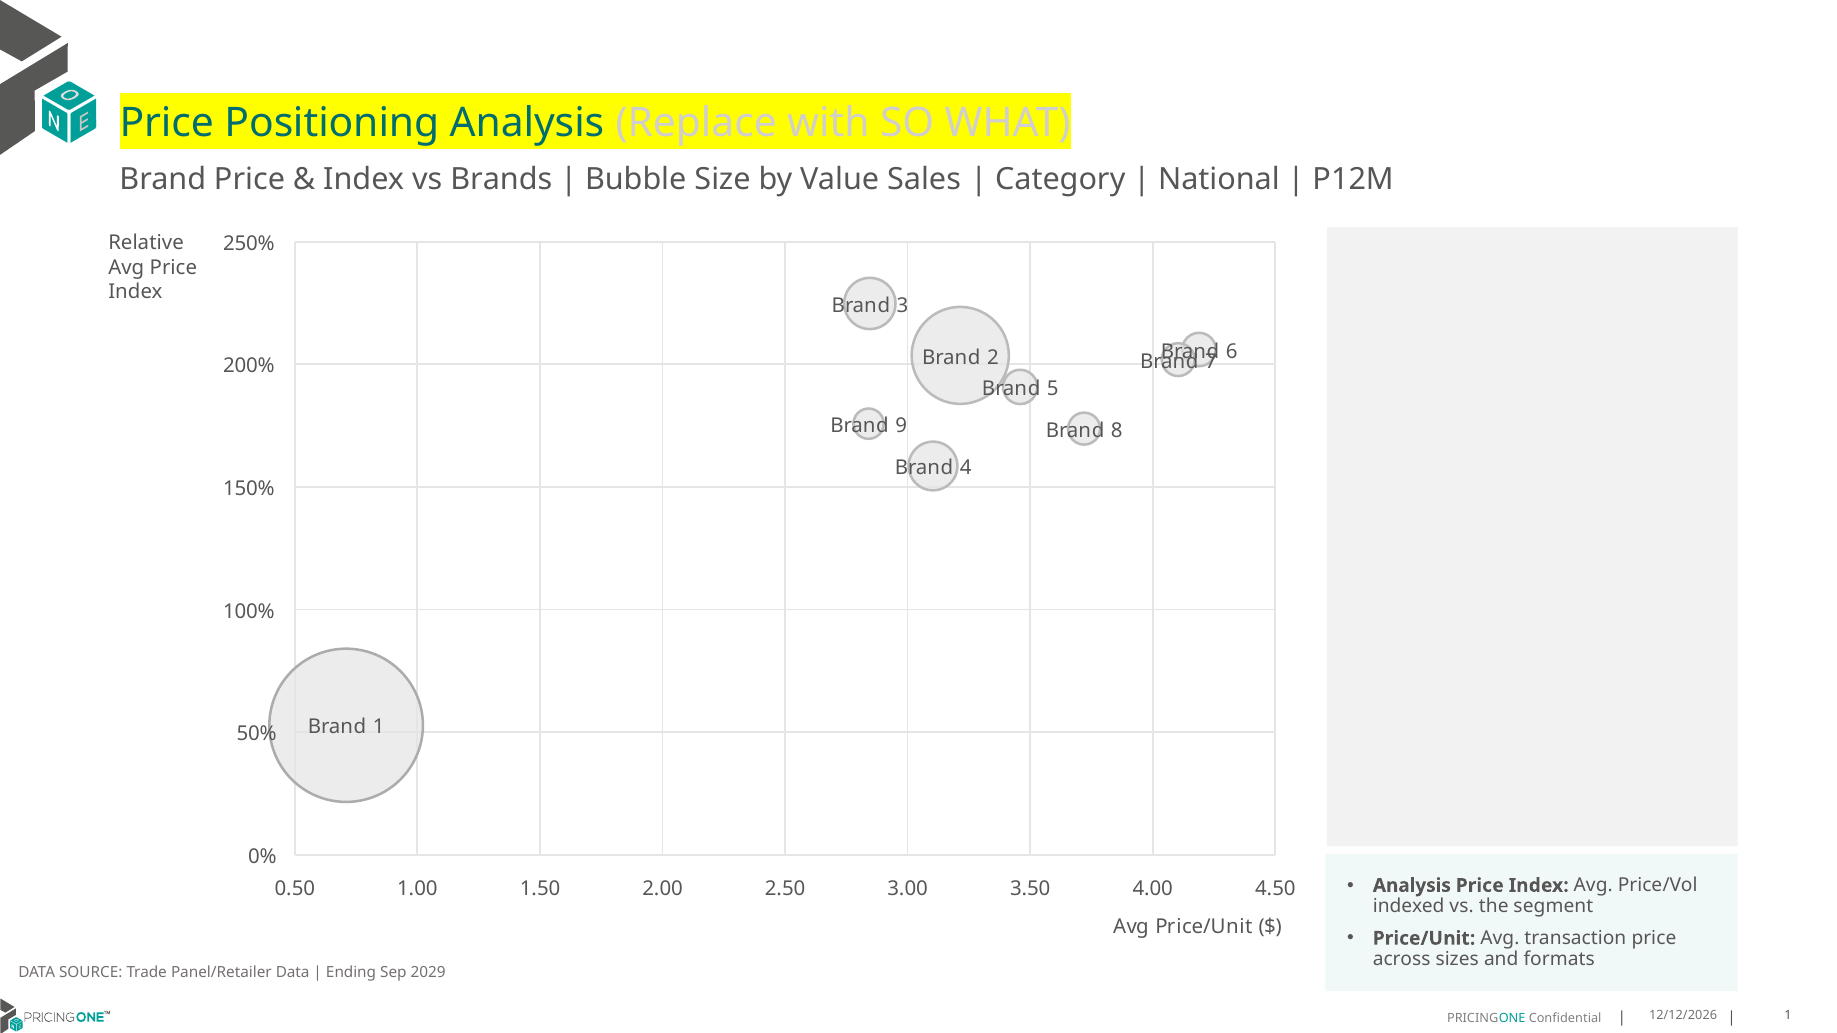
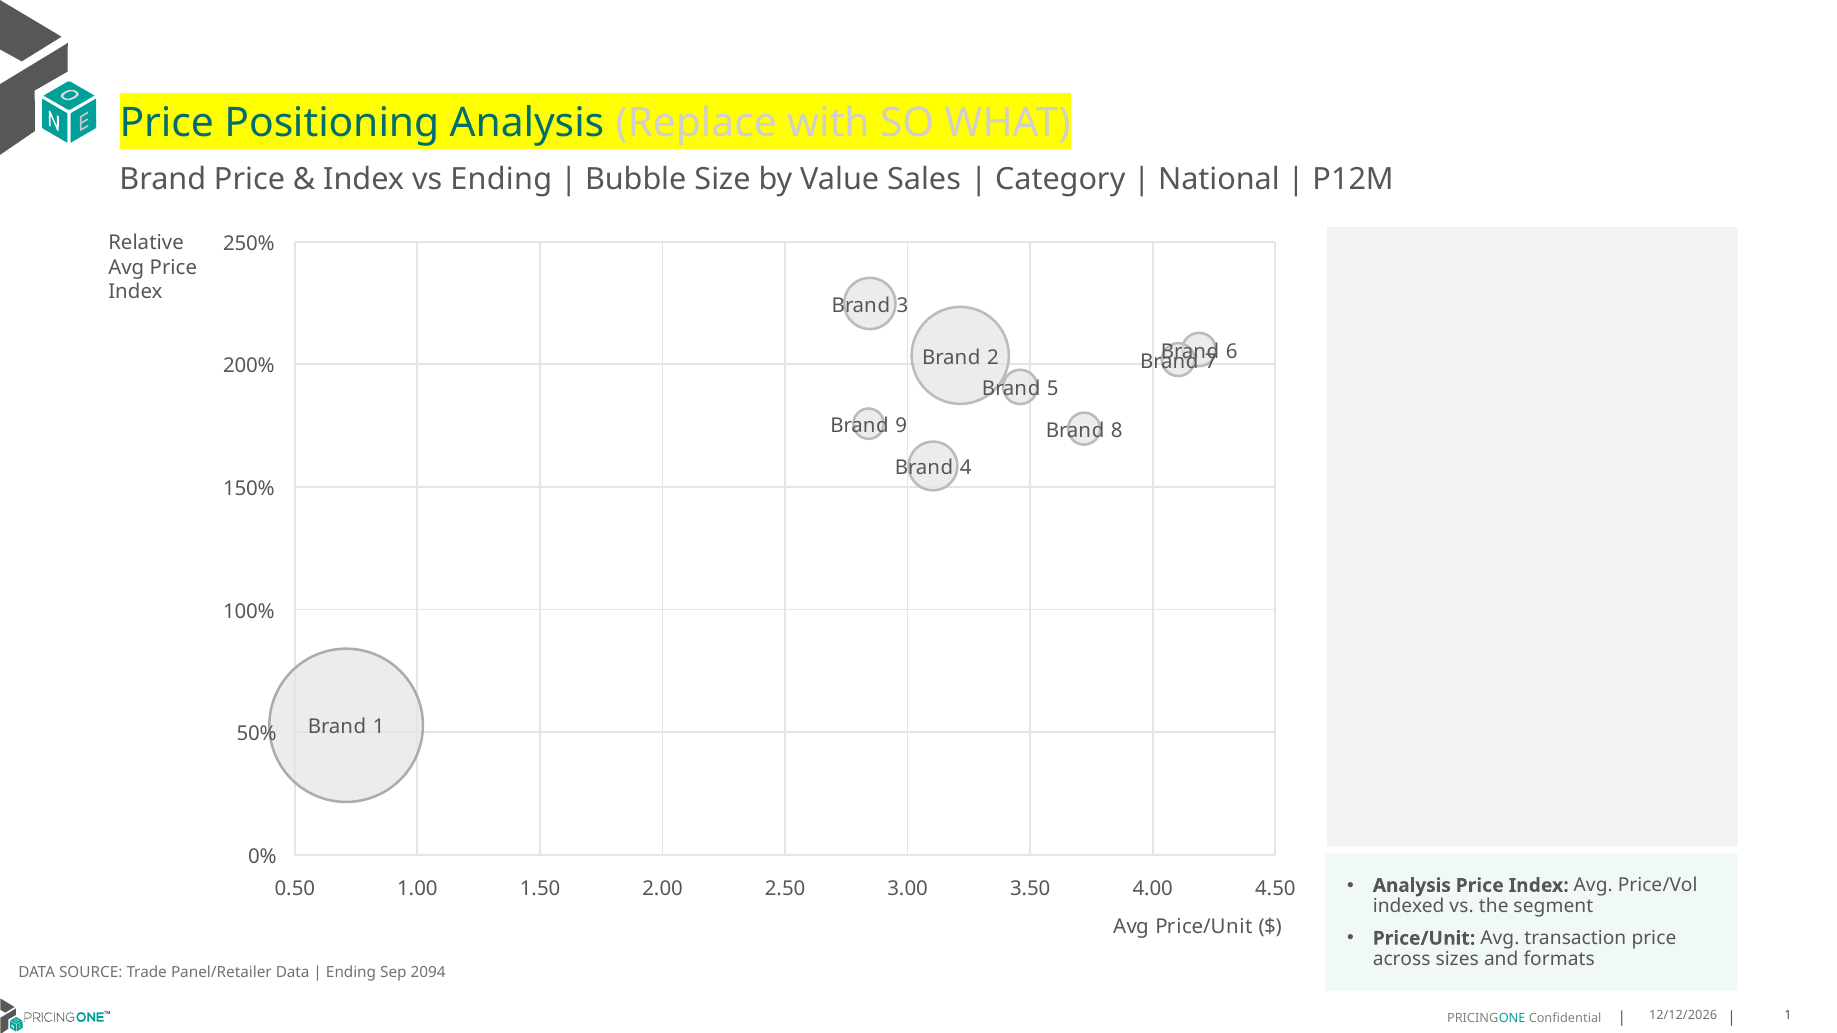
vs Brands: Brands -> Ending (501, 179)
2029: 2029 -> 2094 (428, 973)
